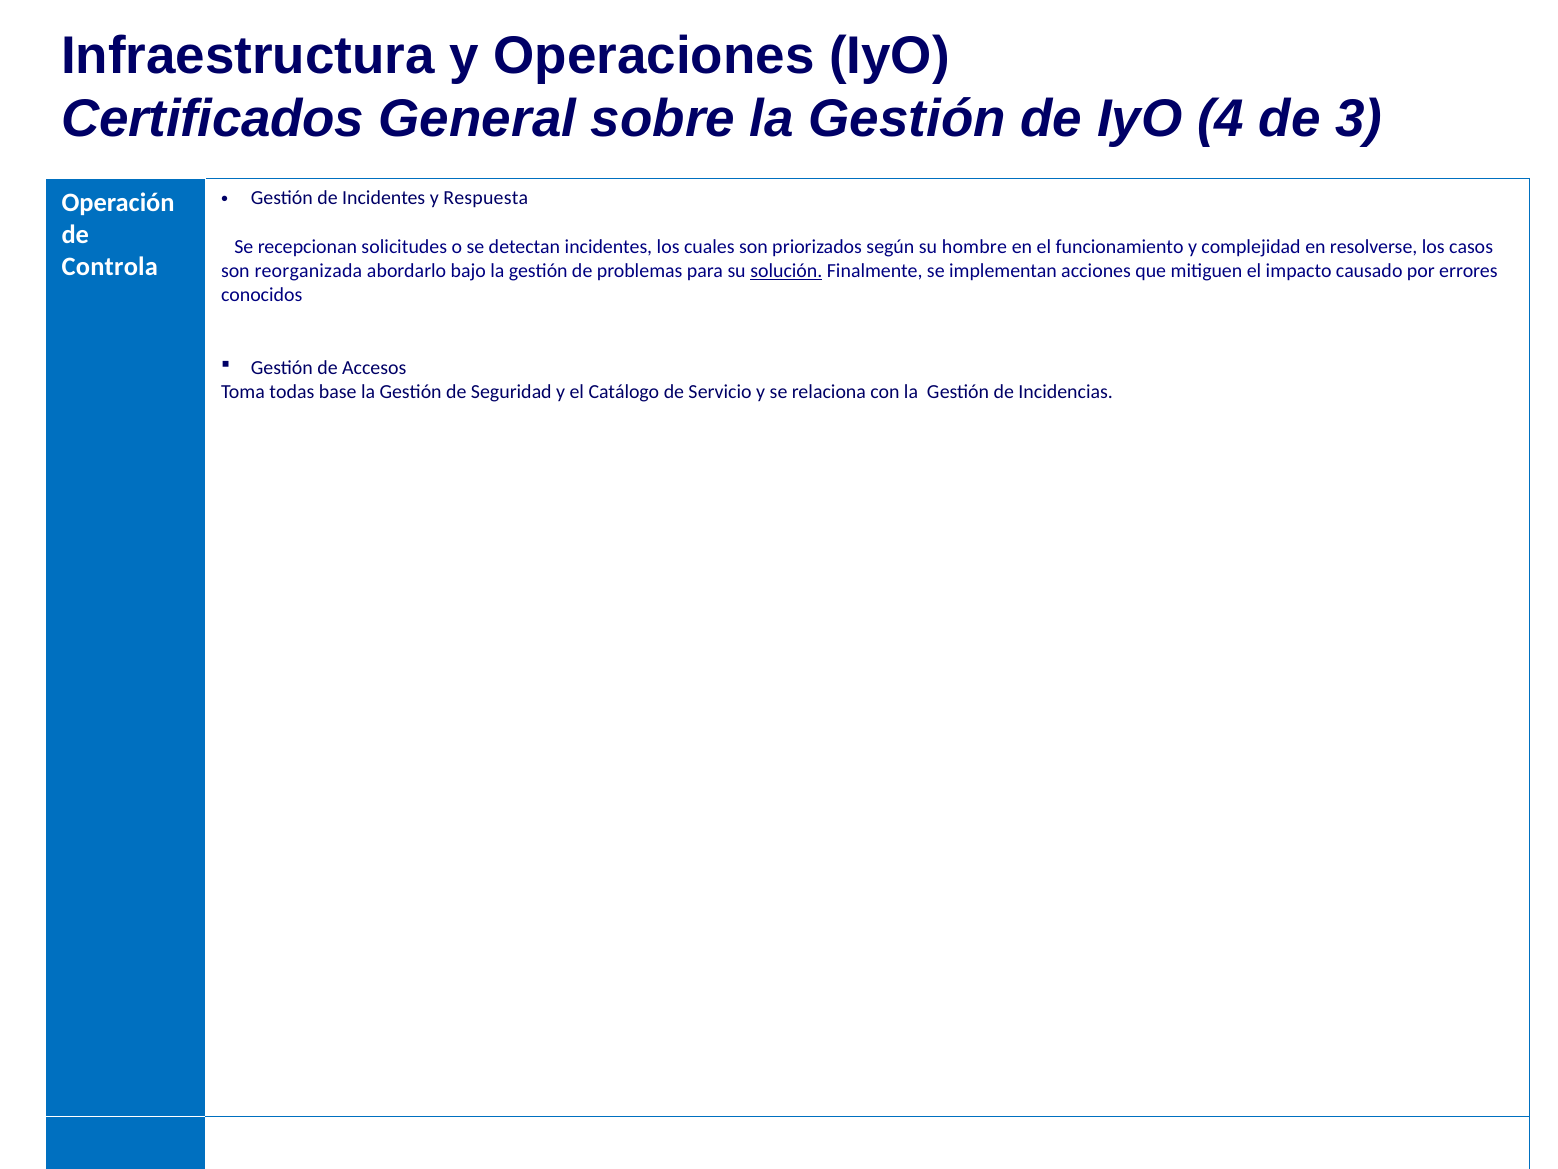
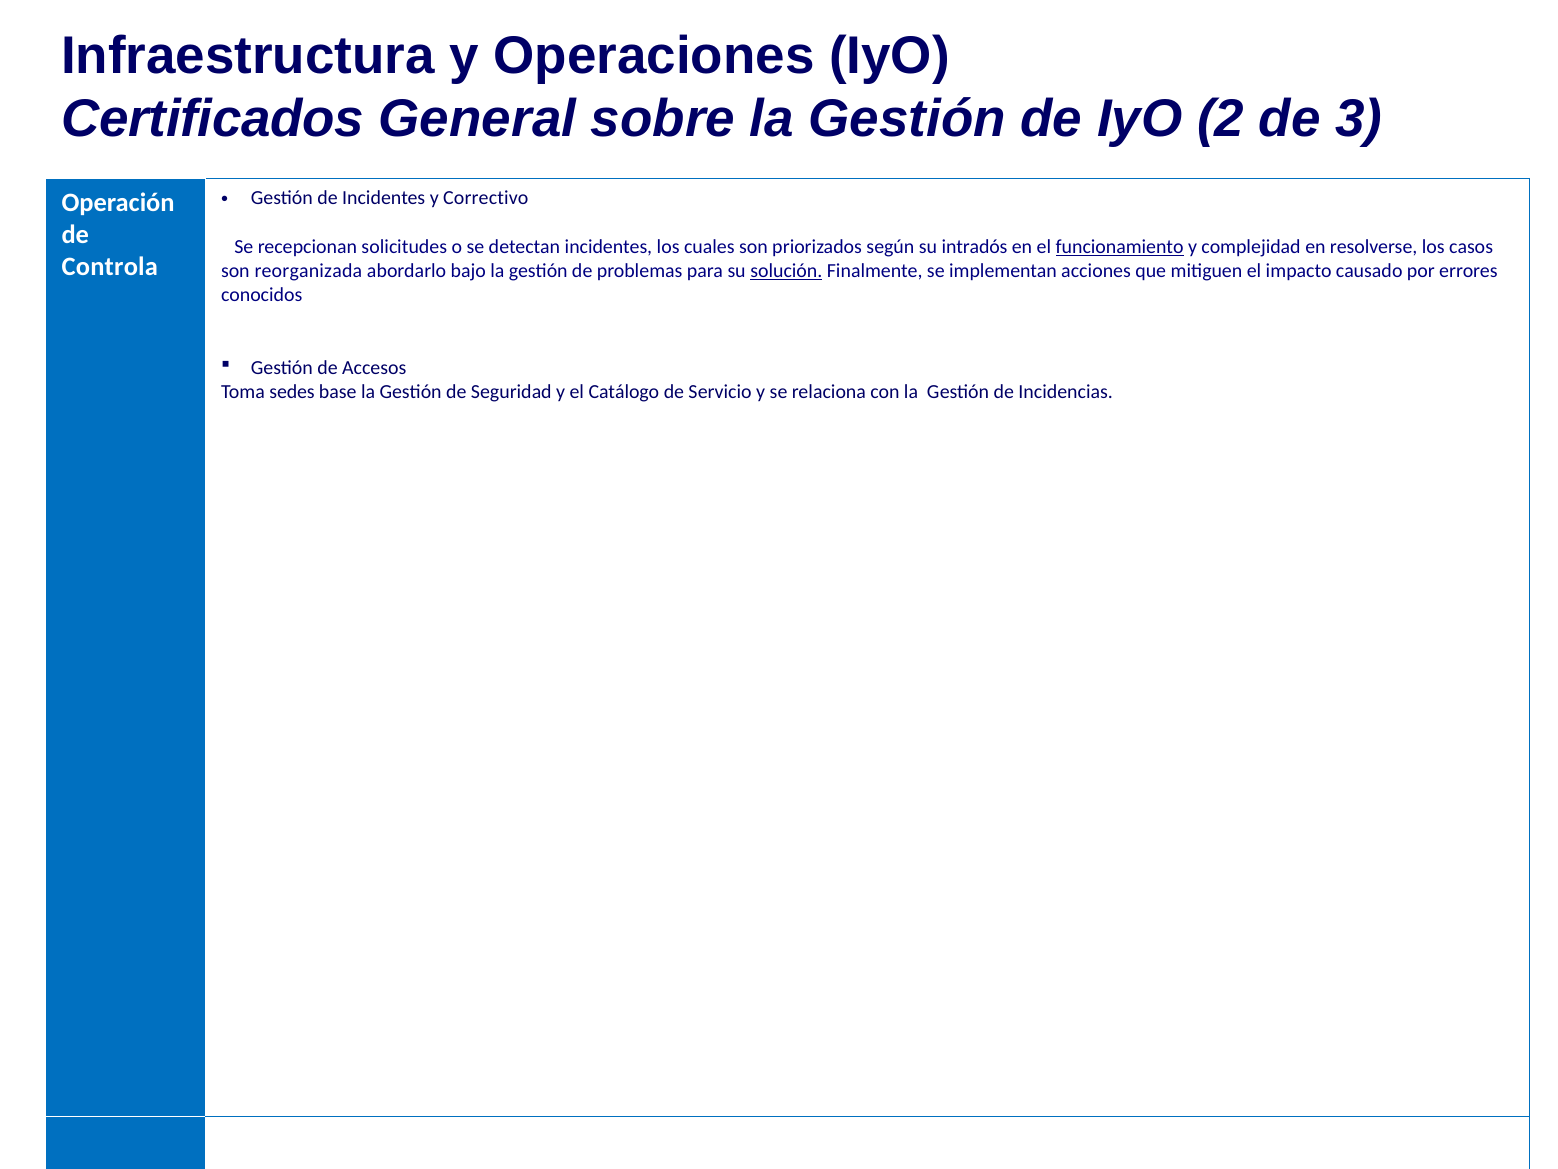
4: 4 -> 2 (1221, 119)
Respuesta: Respuesta -> Correctivo (486, 198)
hombre: hombre -> intradós (975, 247)
funcionamiento underline: none -> present (1120, 247)
todas: todas -> sedes (292, 392)
